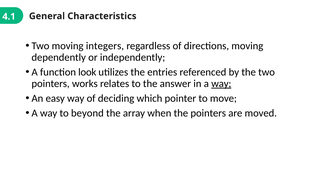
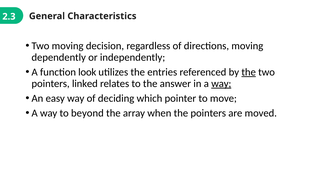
4.1: 4.1 -> 2.3 (9, 17)
integers: integers -> decision (105, 46)
the underline: none -> present (249, 72)
works: works -> linked (85, 83)
